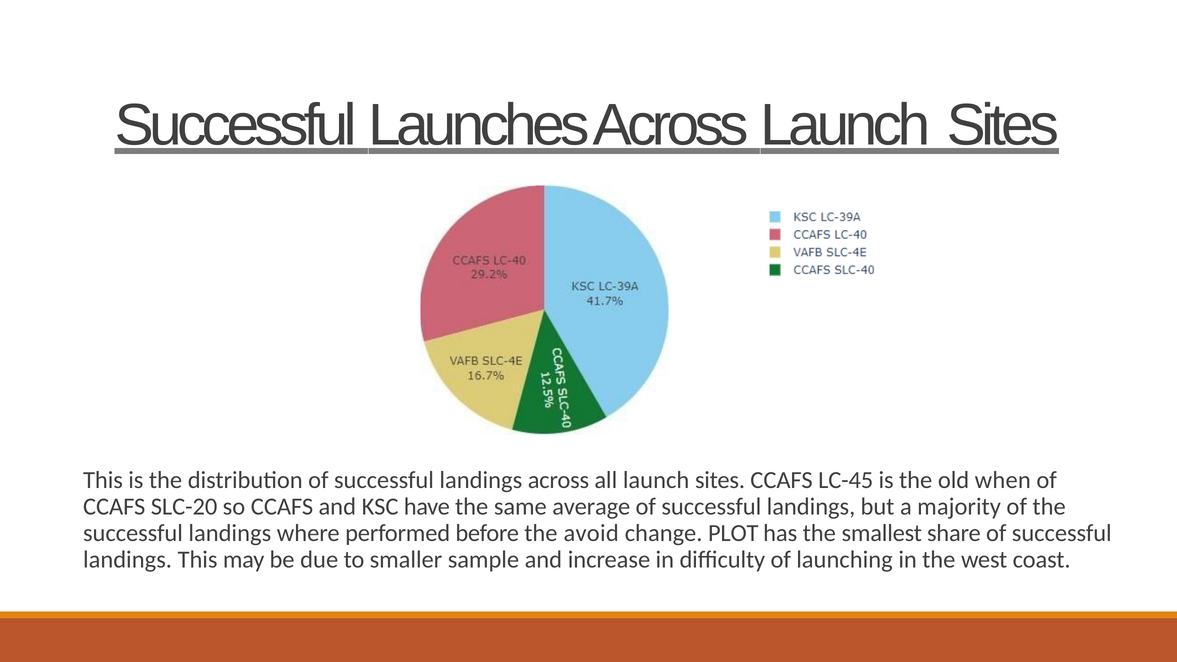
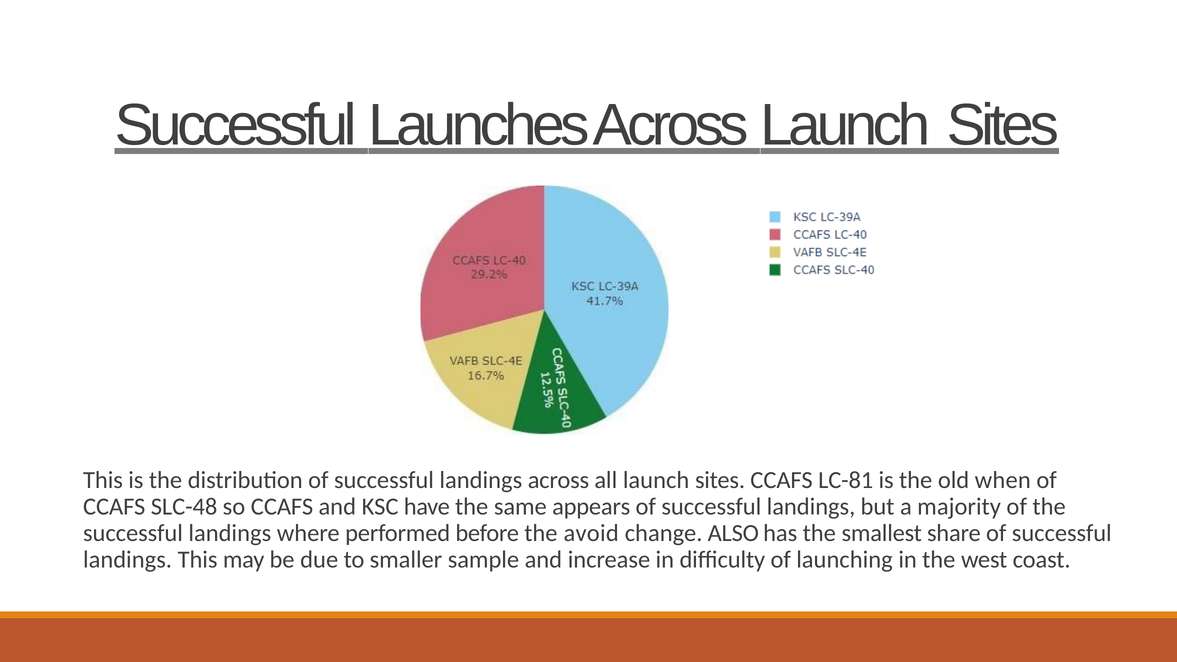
LC-45: LC-45 -> LC-81 (846, 480)
SLC-20: SLC-20 -> SLC-48 (184, 507)
average: average -> appears (591, 507)
PLOT: PLOT -> ALSO (733, 533)
